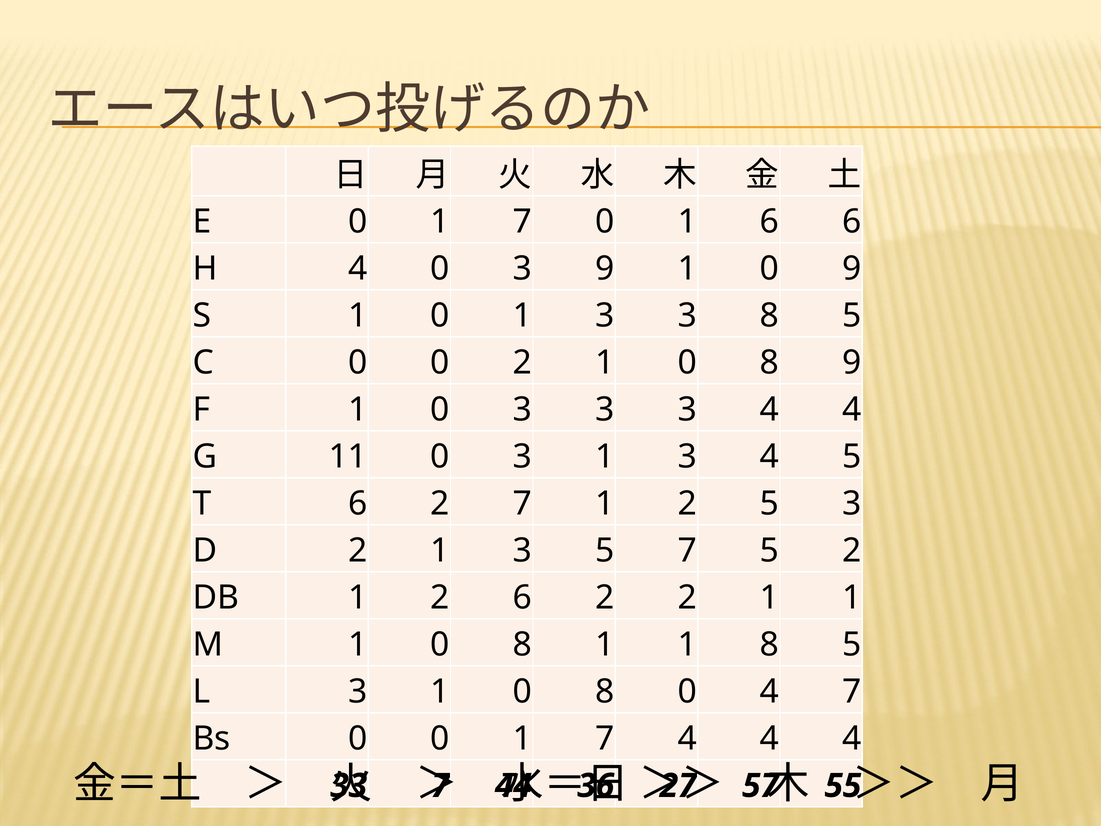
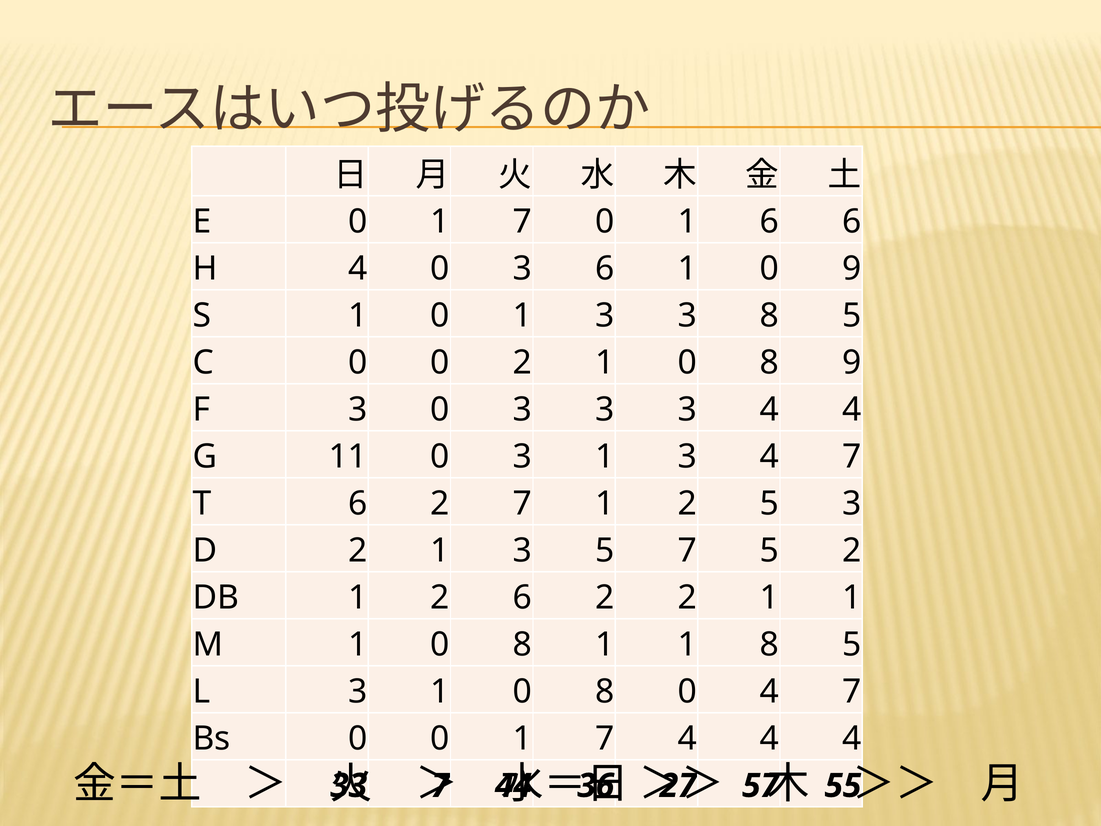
3 9: 9 -> 6 (605, 269)
F 1: 1 -> 3 (358, 410)
3 4 5: 5 -> 7 (852, 457)
